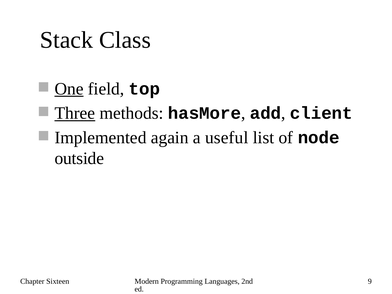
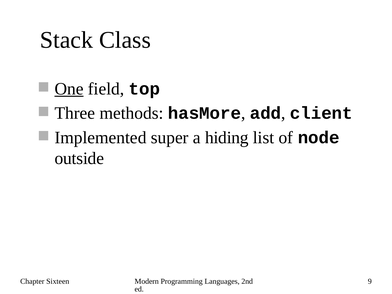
Three underline: present -> none (75, 113)
again: again -> super (170, 138)
useful: useful -> hiding (227, 138)
